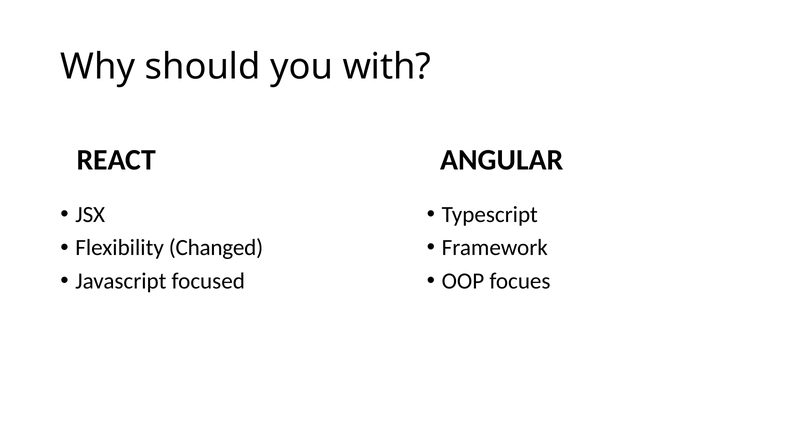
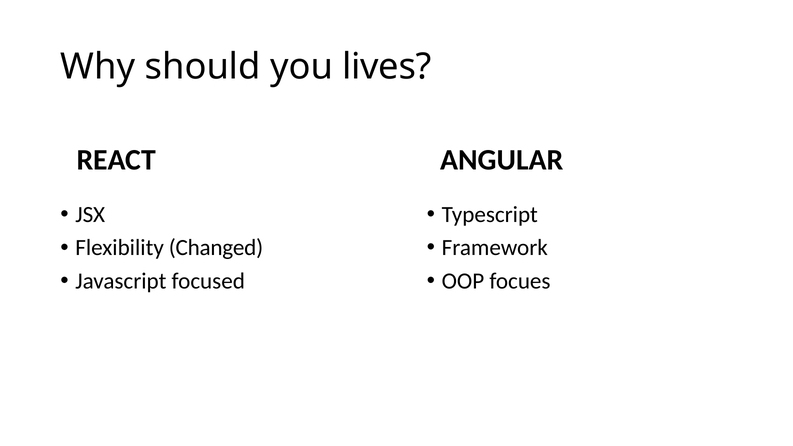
with: with -> lives (387, 67)
